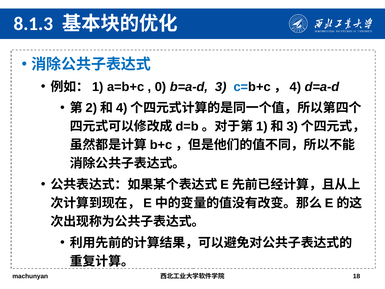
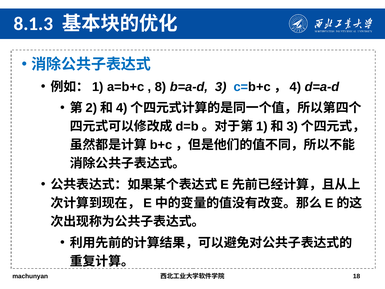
0: 0 -> 8 (161, 87)
